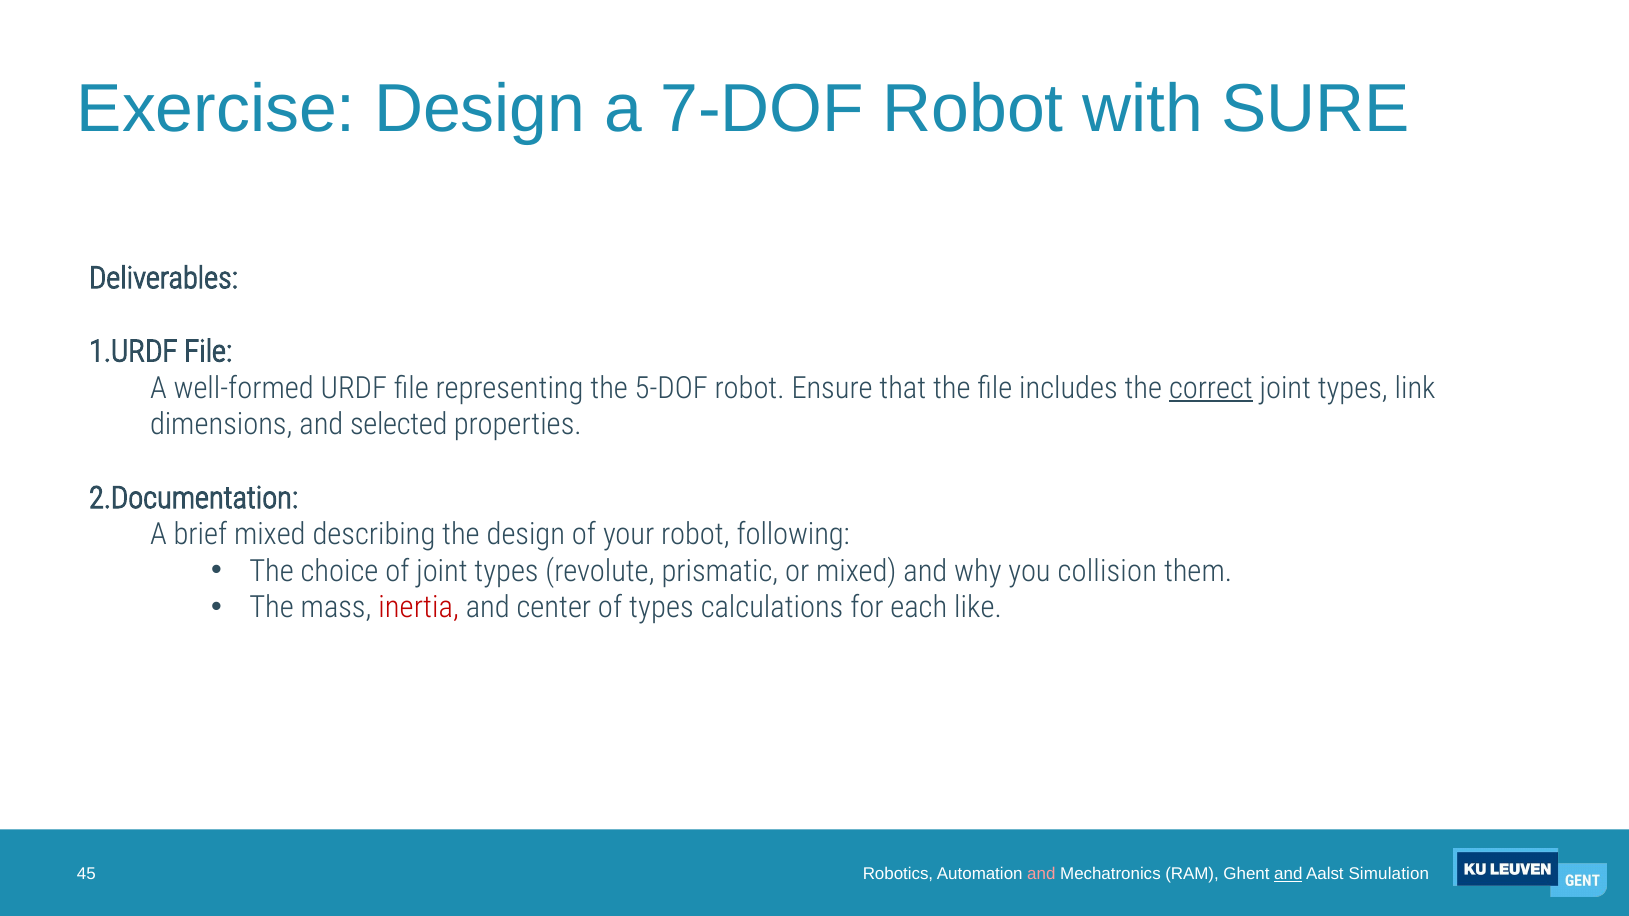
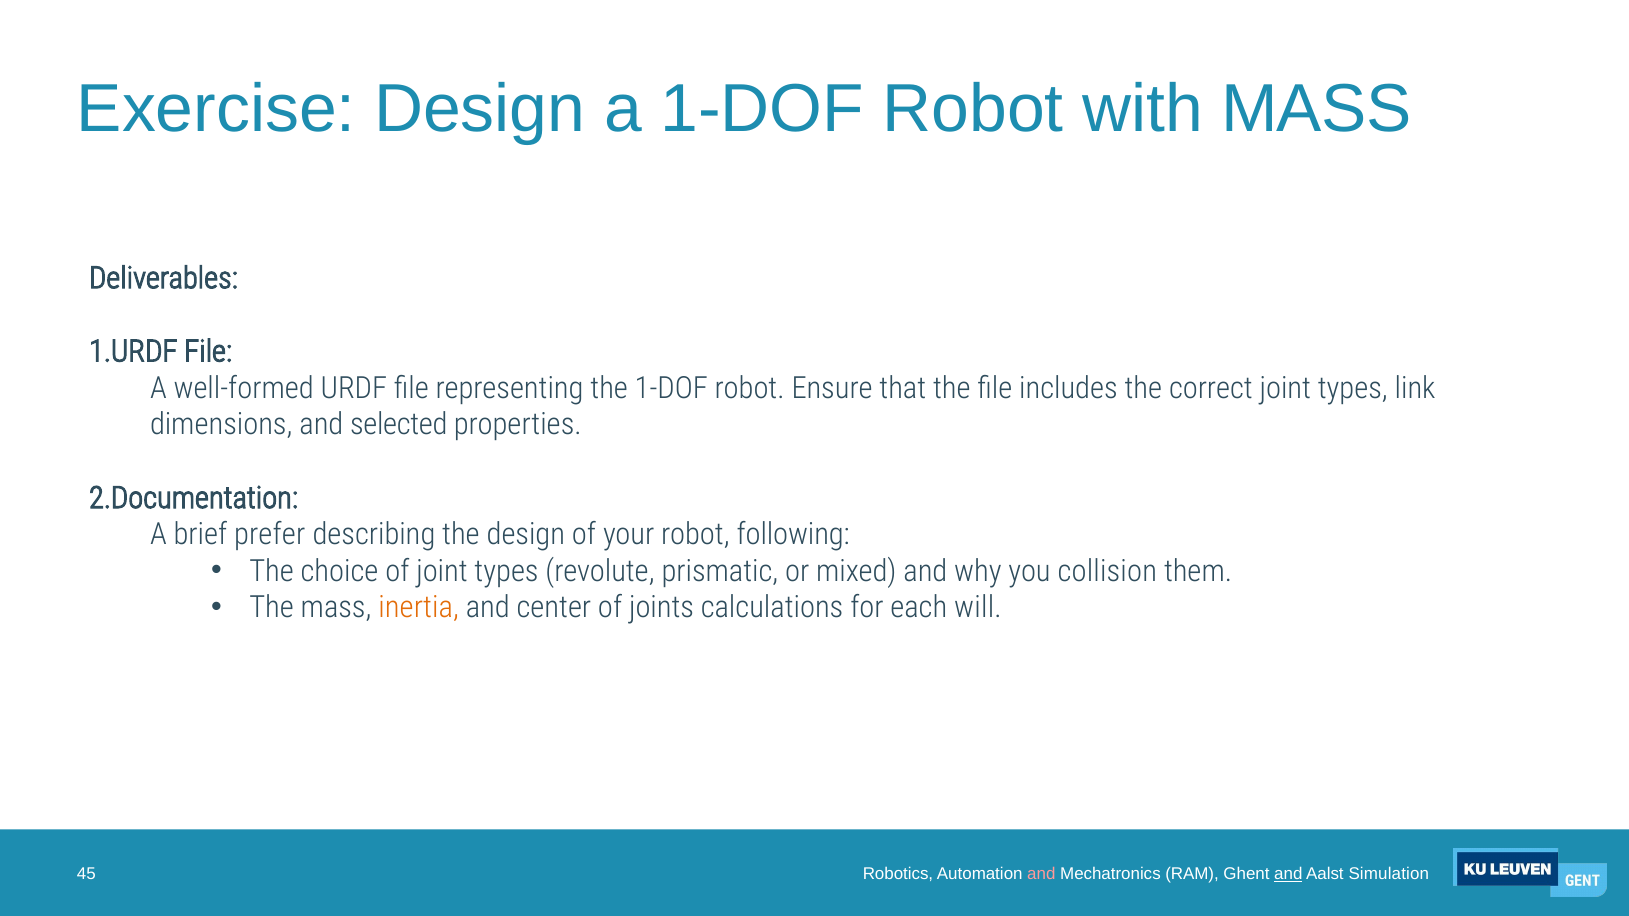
a 7-DOF: 7-DOF -> 1-DOF (762, 109)
with SURE: SURE -> MASS (1316, 109)
the 5-DOF: 5-DOF -> 1-DOF (671, 388)
correct underline: present -> none (1211, 388)
brief mixed: mixed -> prefer (270, 535)
inertia colour: red -> orange (419, 608)
of types: types -> joints (662, 608)
like: like -> will (978, 608)
